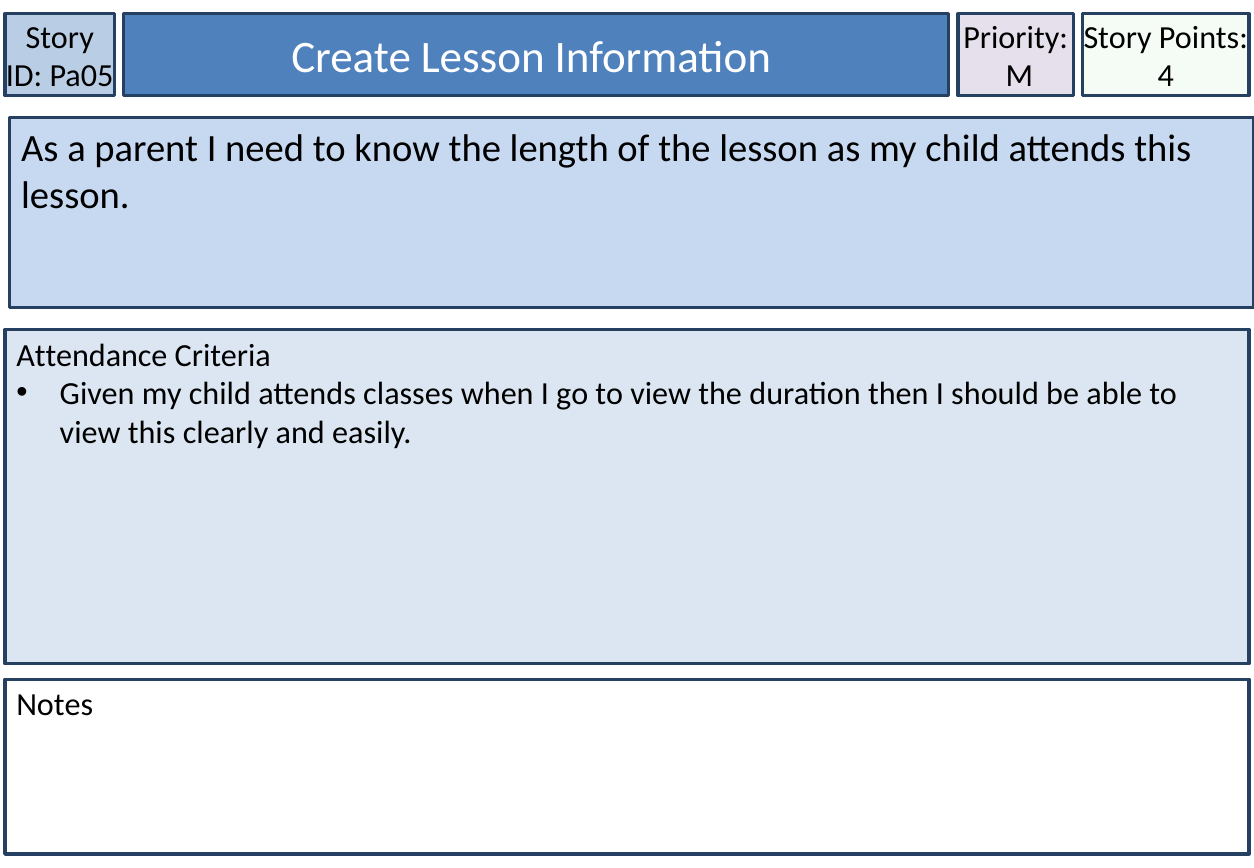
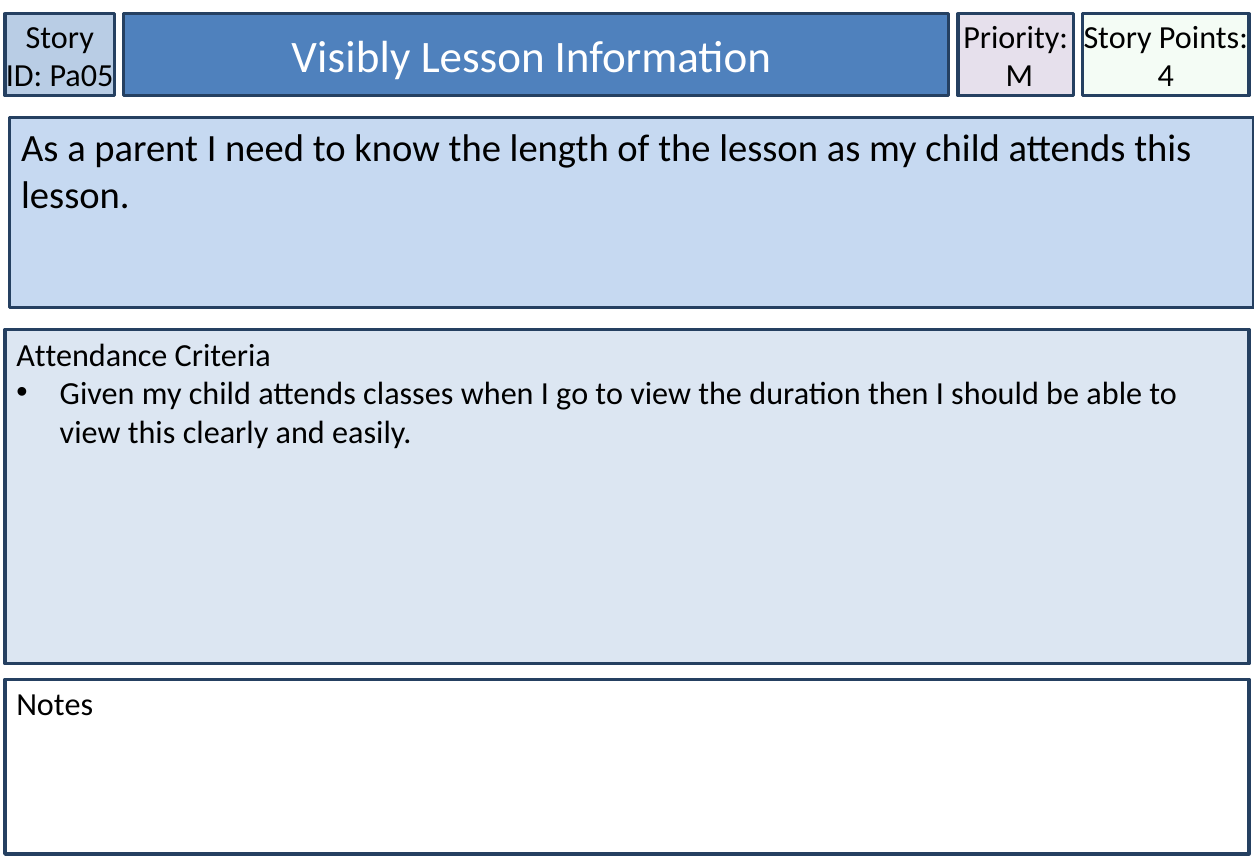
Create: Create -> Visibly (351, 58)
